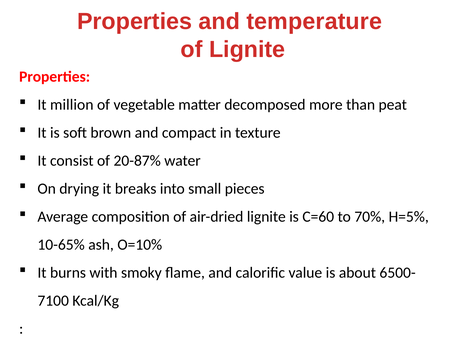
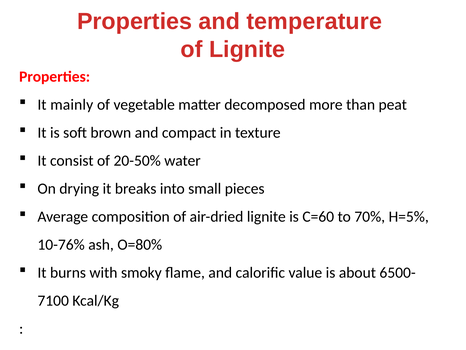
million: million -> mainly (72, 105)
20-87%: 20-87% -> 20-50% (137, 161)
10-65%: 10-65% -> 10-76% (61, 244)
O=10%: O=10% -> O=80% (140, 244)
